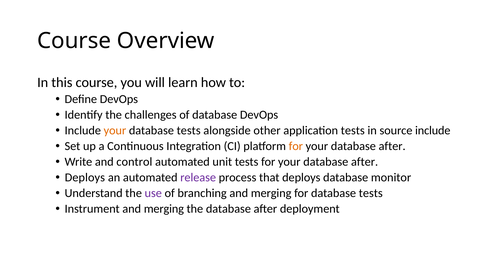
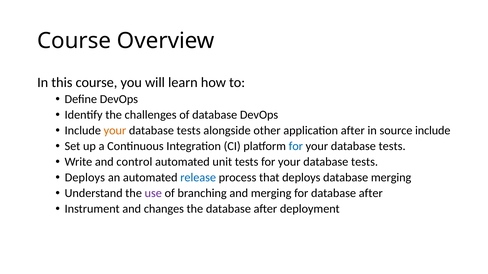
application tests: tests -> after (353, 131)
for colour: orange -> blue (296, 146)
after: after -> tests (392, 146)
after: after -> tests (365, 162)
release colour: purple -> blue (198, 178)
database monitor: monitor -> merging (391, 178)
for database tests: tests -> after (371, 194)
Instrument and merging: merging -> changes (164, 209)
